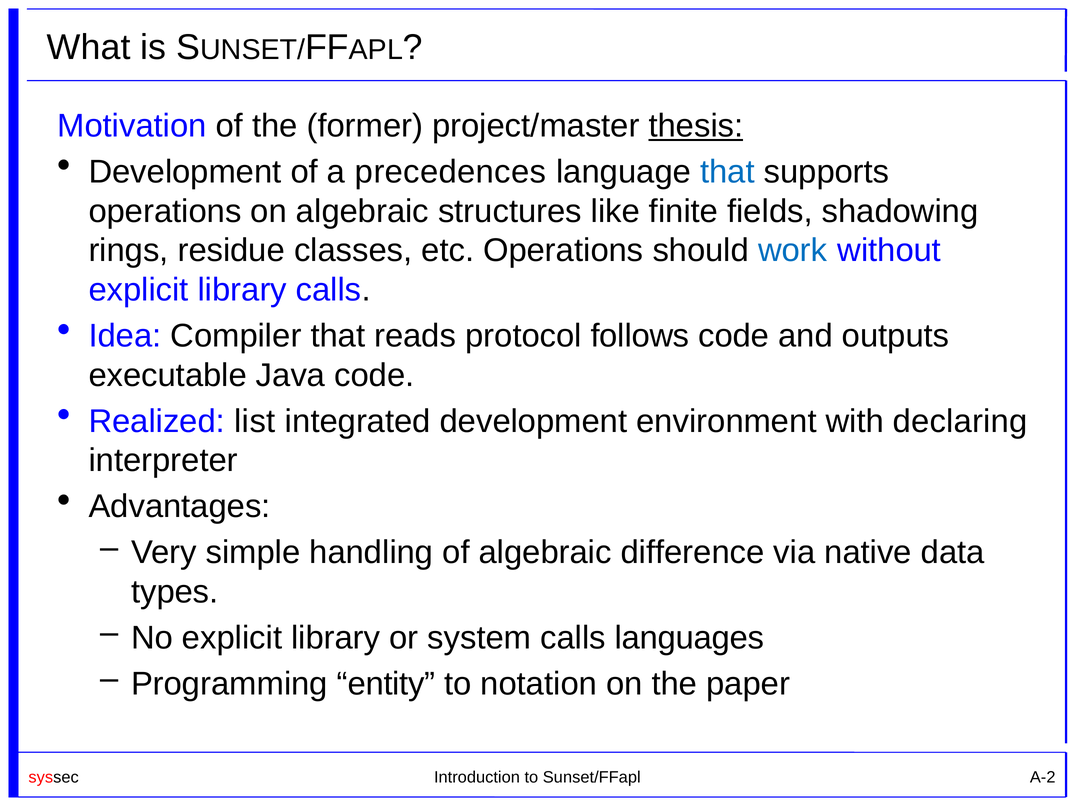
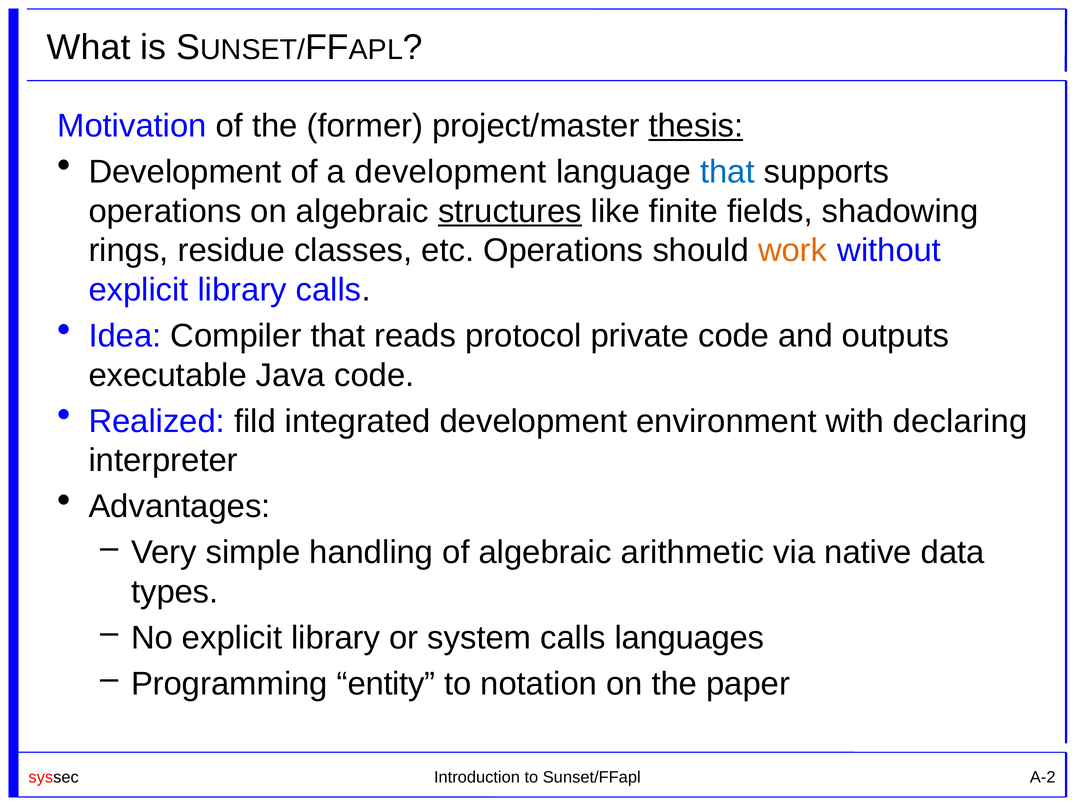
a precedences: precedences -> development (451, 172)
structures underline: none -> present (510, 211)
work colour: blue -> orange (793, 251)
follows: follows -> private (640, 336)
list: list -> fild (255, 421)
difference: difference -> arithmetic (692, 553)
